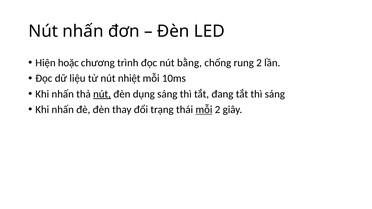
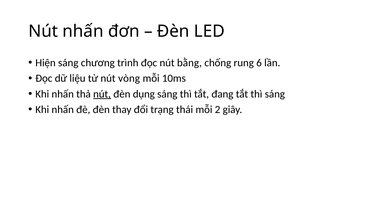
Hiện hoặc: hoặc -> sáng (68, 63)
rung 2: 2 -> 6 (259, 63)
nhiệt: nhiệt -> vòng (129, 78)
mỗi underline: present -> none (204, 110)
